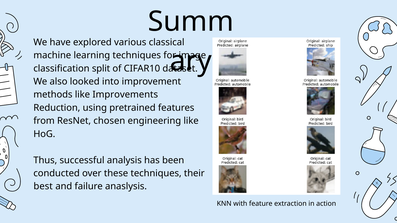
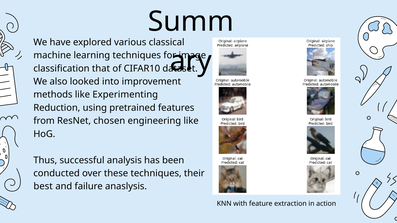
split: split -> that (101, 69)
Improvements: Improvements -> Experimenting (125, 95)
